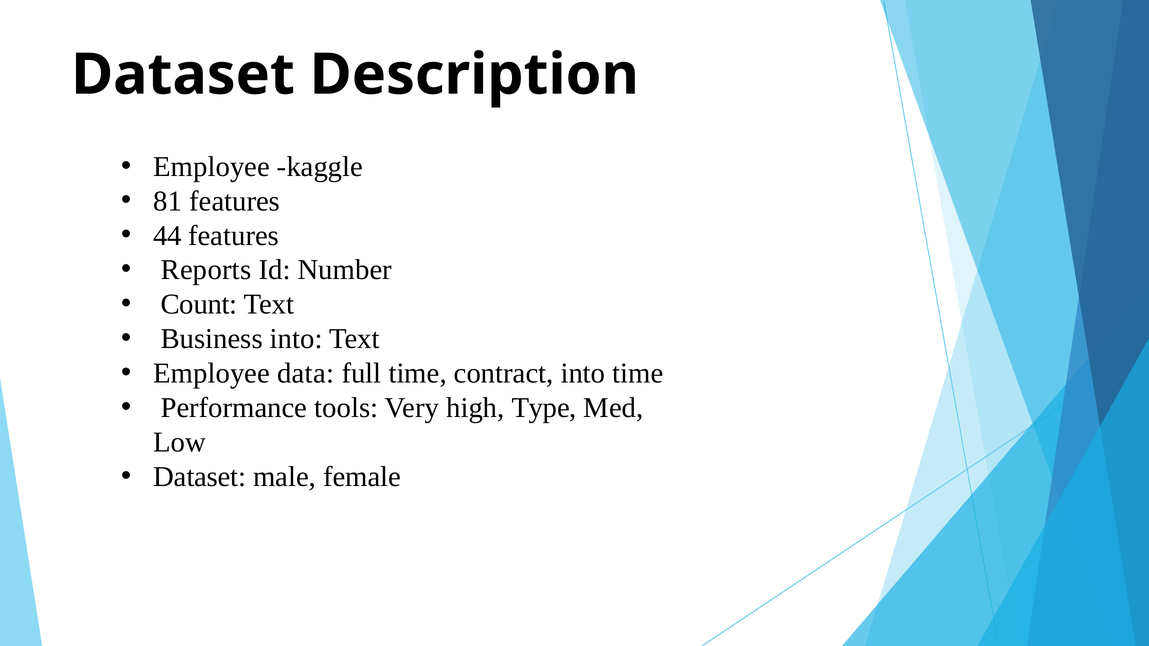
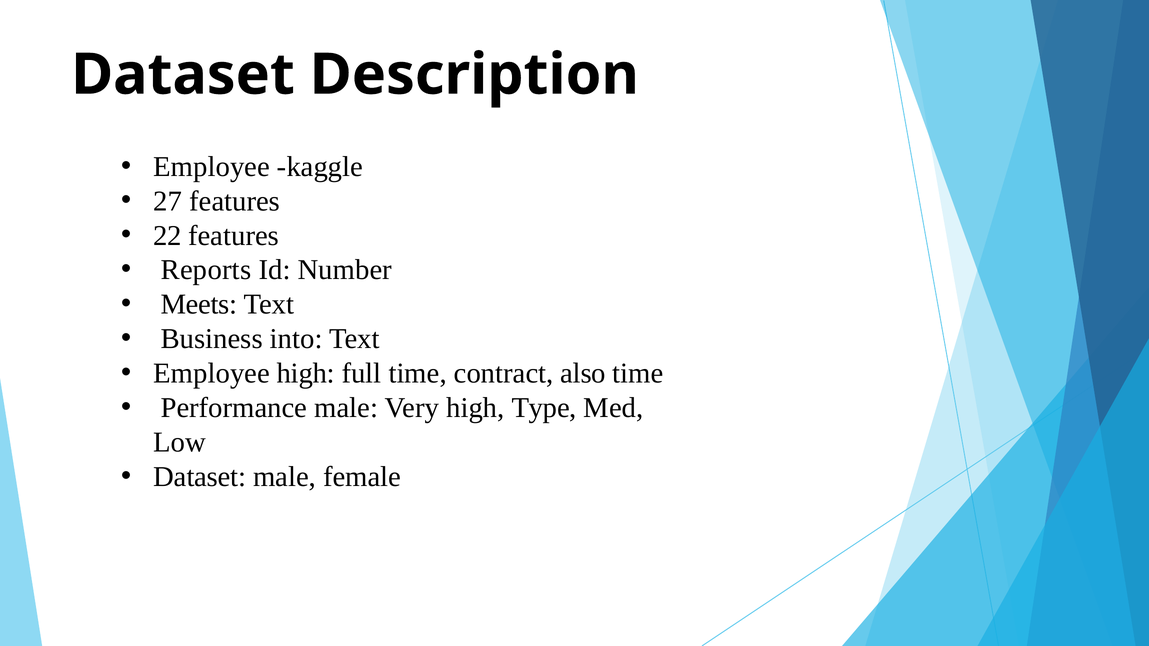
81: 81 -> 27 (168, 201)
44: 44 -> 22 (167, 236)
Count: Count -> Meets (199, 305)
Employee data: data -> high (306, 374)
contract into: into -> also (583, 374)
Performance tools: tools -> male (346, 408)
